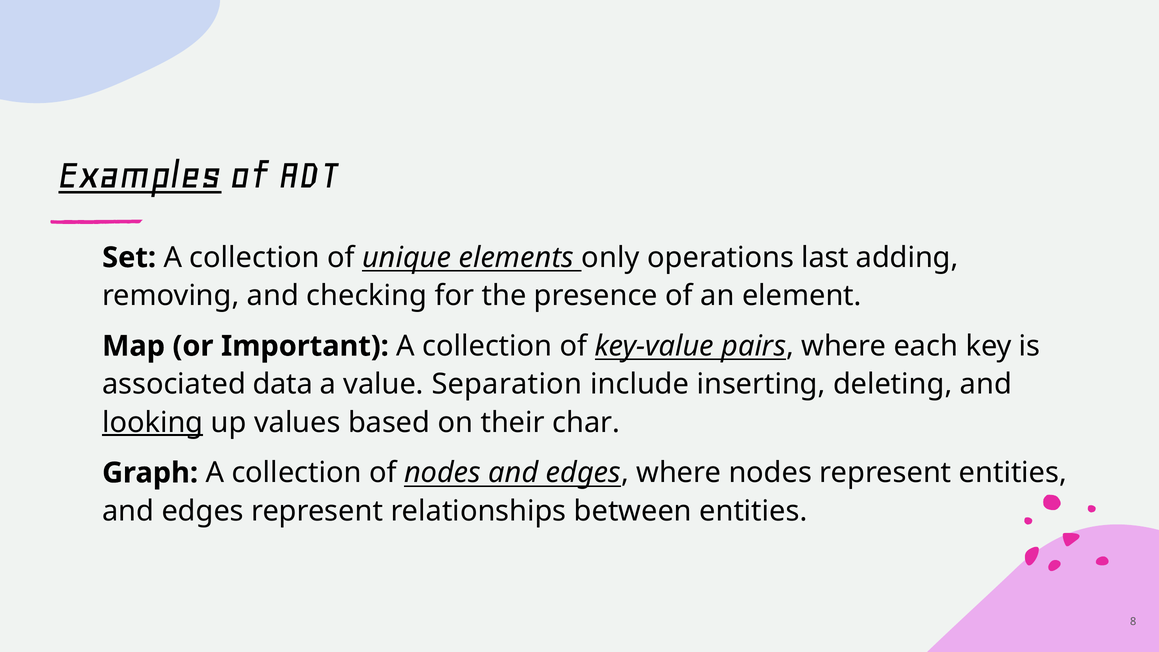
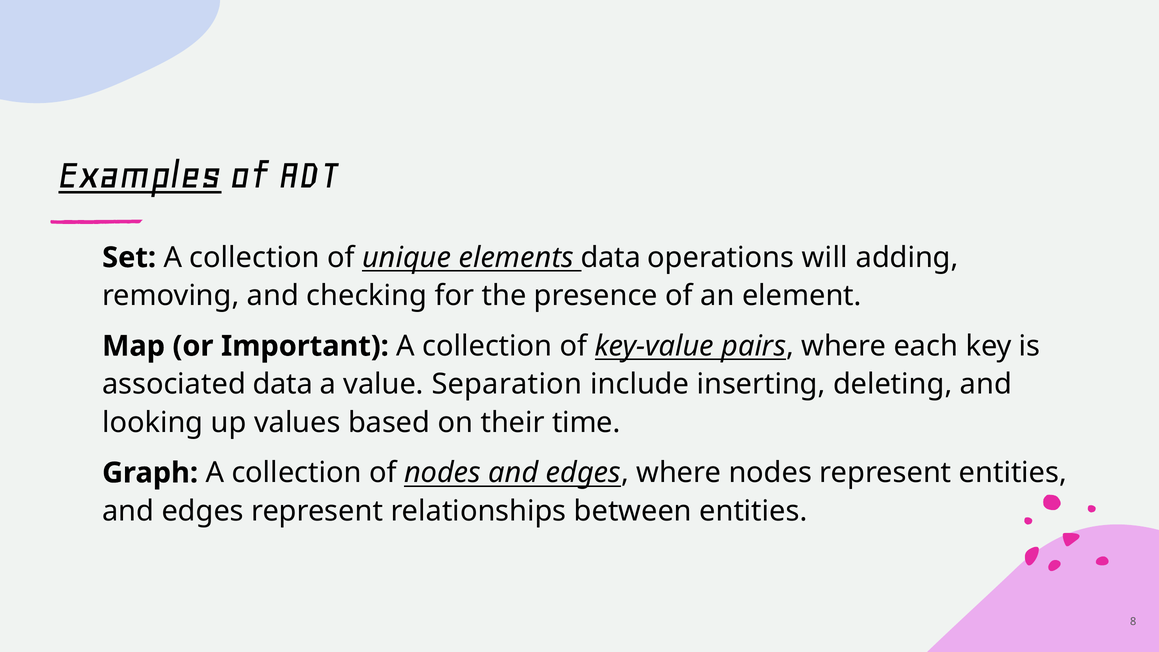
elements only: only -> data (611, 258)
last: last -> will (825, 258)
looking underline: present -> none (153, 423)
char: char -> time (586, 423)
